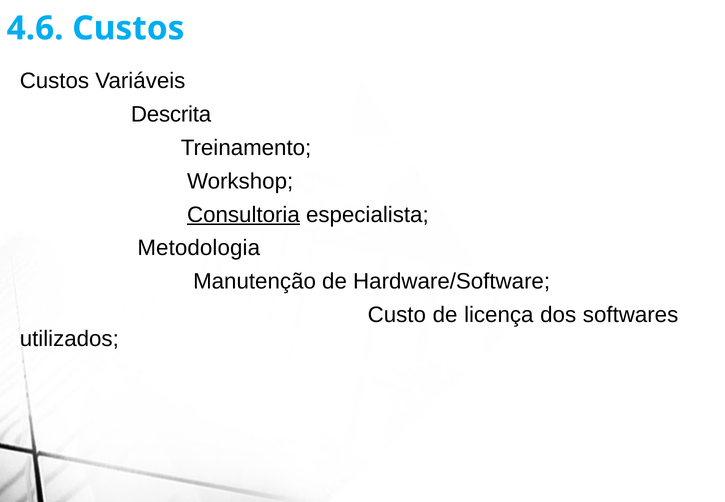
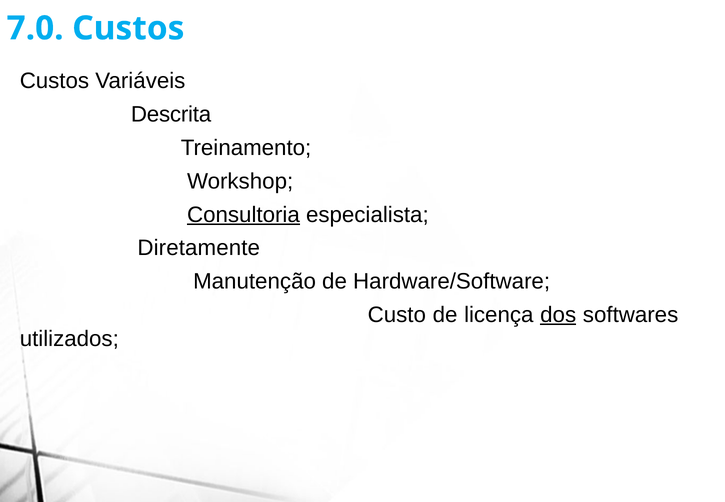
4.6: 4.6 -> 7.0 (35, 28)
Metodologia: Metodologia -> Diretamente (199, 248)
dos underline: none -> present (558, 315)
